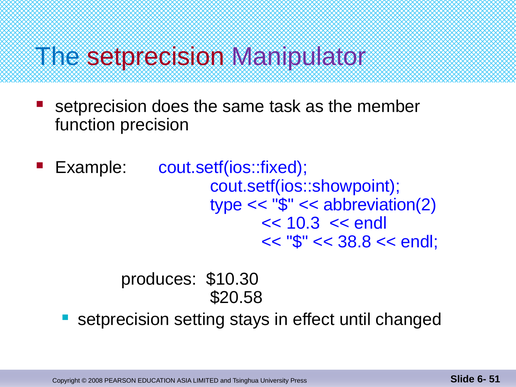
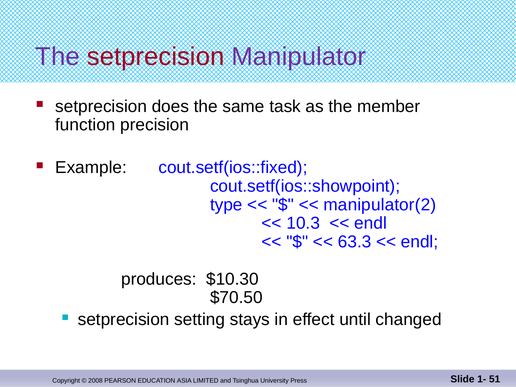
The colour: blue -> purple (57, 57)
abbreviation(2: abbreviation(2 -> manipulator(2 (380, 205)
38.8: 38.8 -> 63.3 (355, 242)
$20.58: $20.58 -> $70.50 (236, 298)
6-: 6- -> 1- (482, 379)
